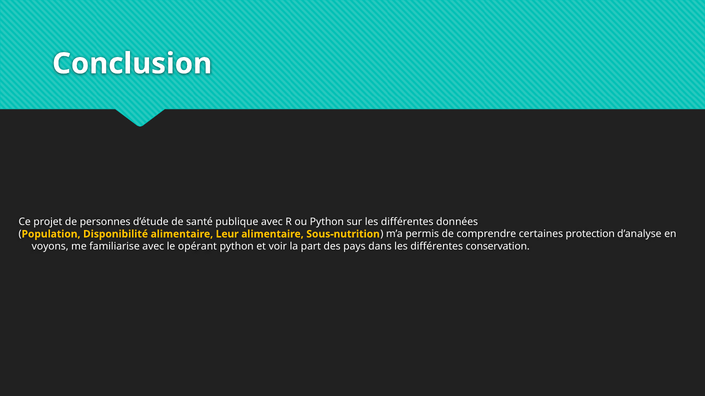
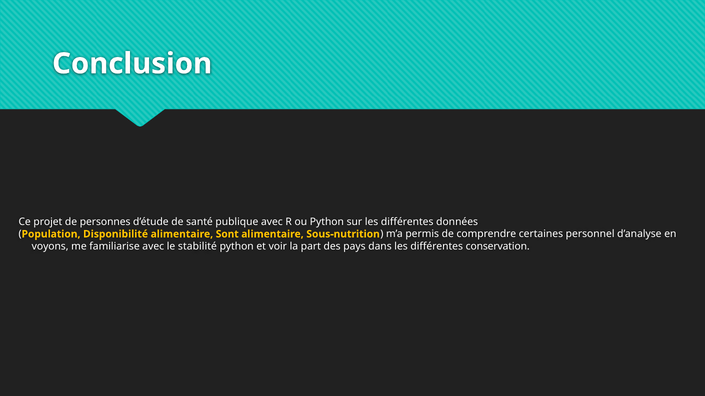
Leur: Leur -> Sont (227, 234)
protection: protection -> personnel (590, 234)
opérant: opérant -> stabilité (197, 247)
